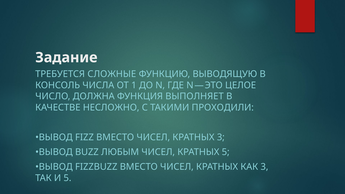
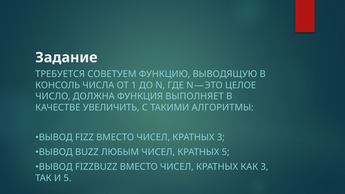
СЛОЖНЫЕ: СЛОЖНЫЕ -> СОВЕТУЕМ (112, 74)
НЕСЛОЖНО: НЕСЛОЖНО -> УВЕЛИЧИТЬ (111, 108)
ПРОХОДИЛИ: ПРОХОДИЛИ -> АЛГОРИТМЫ (223, 108)
